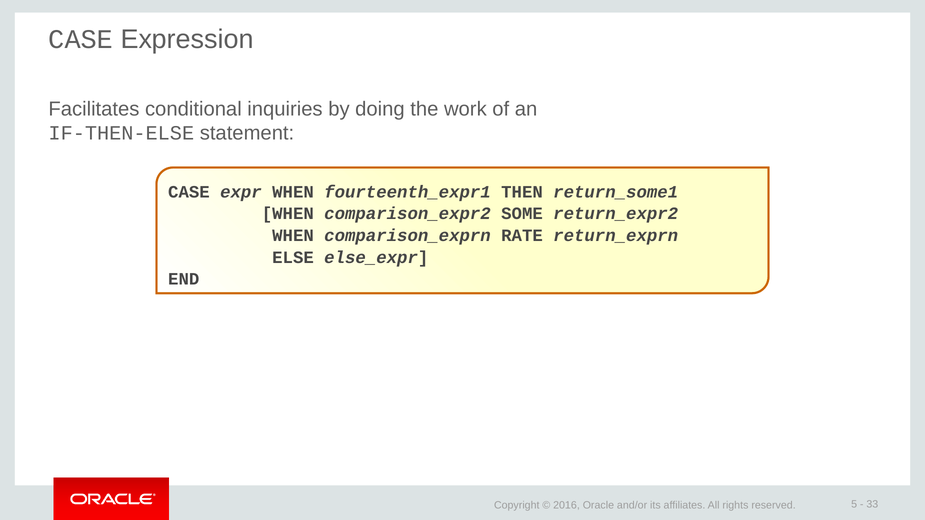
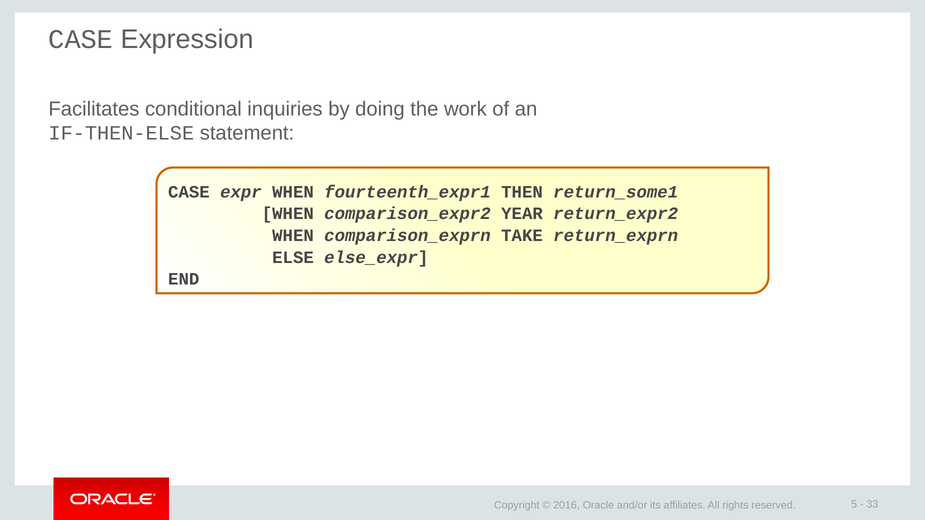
SOME: SOME -> YEAR (522, 214)
RATE: RATE -> TAKE (522, 236)
